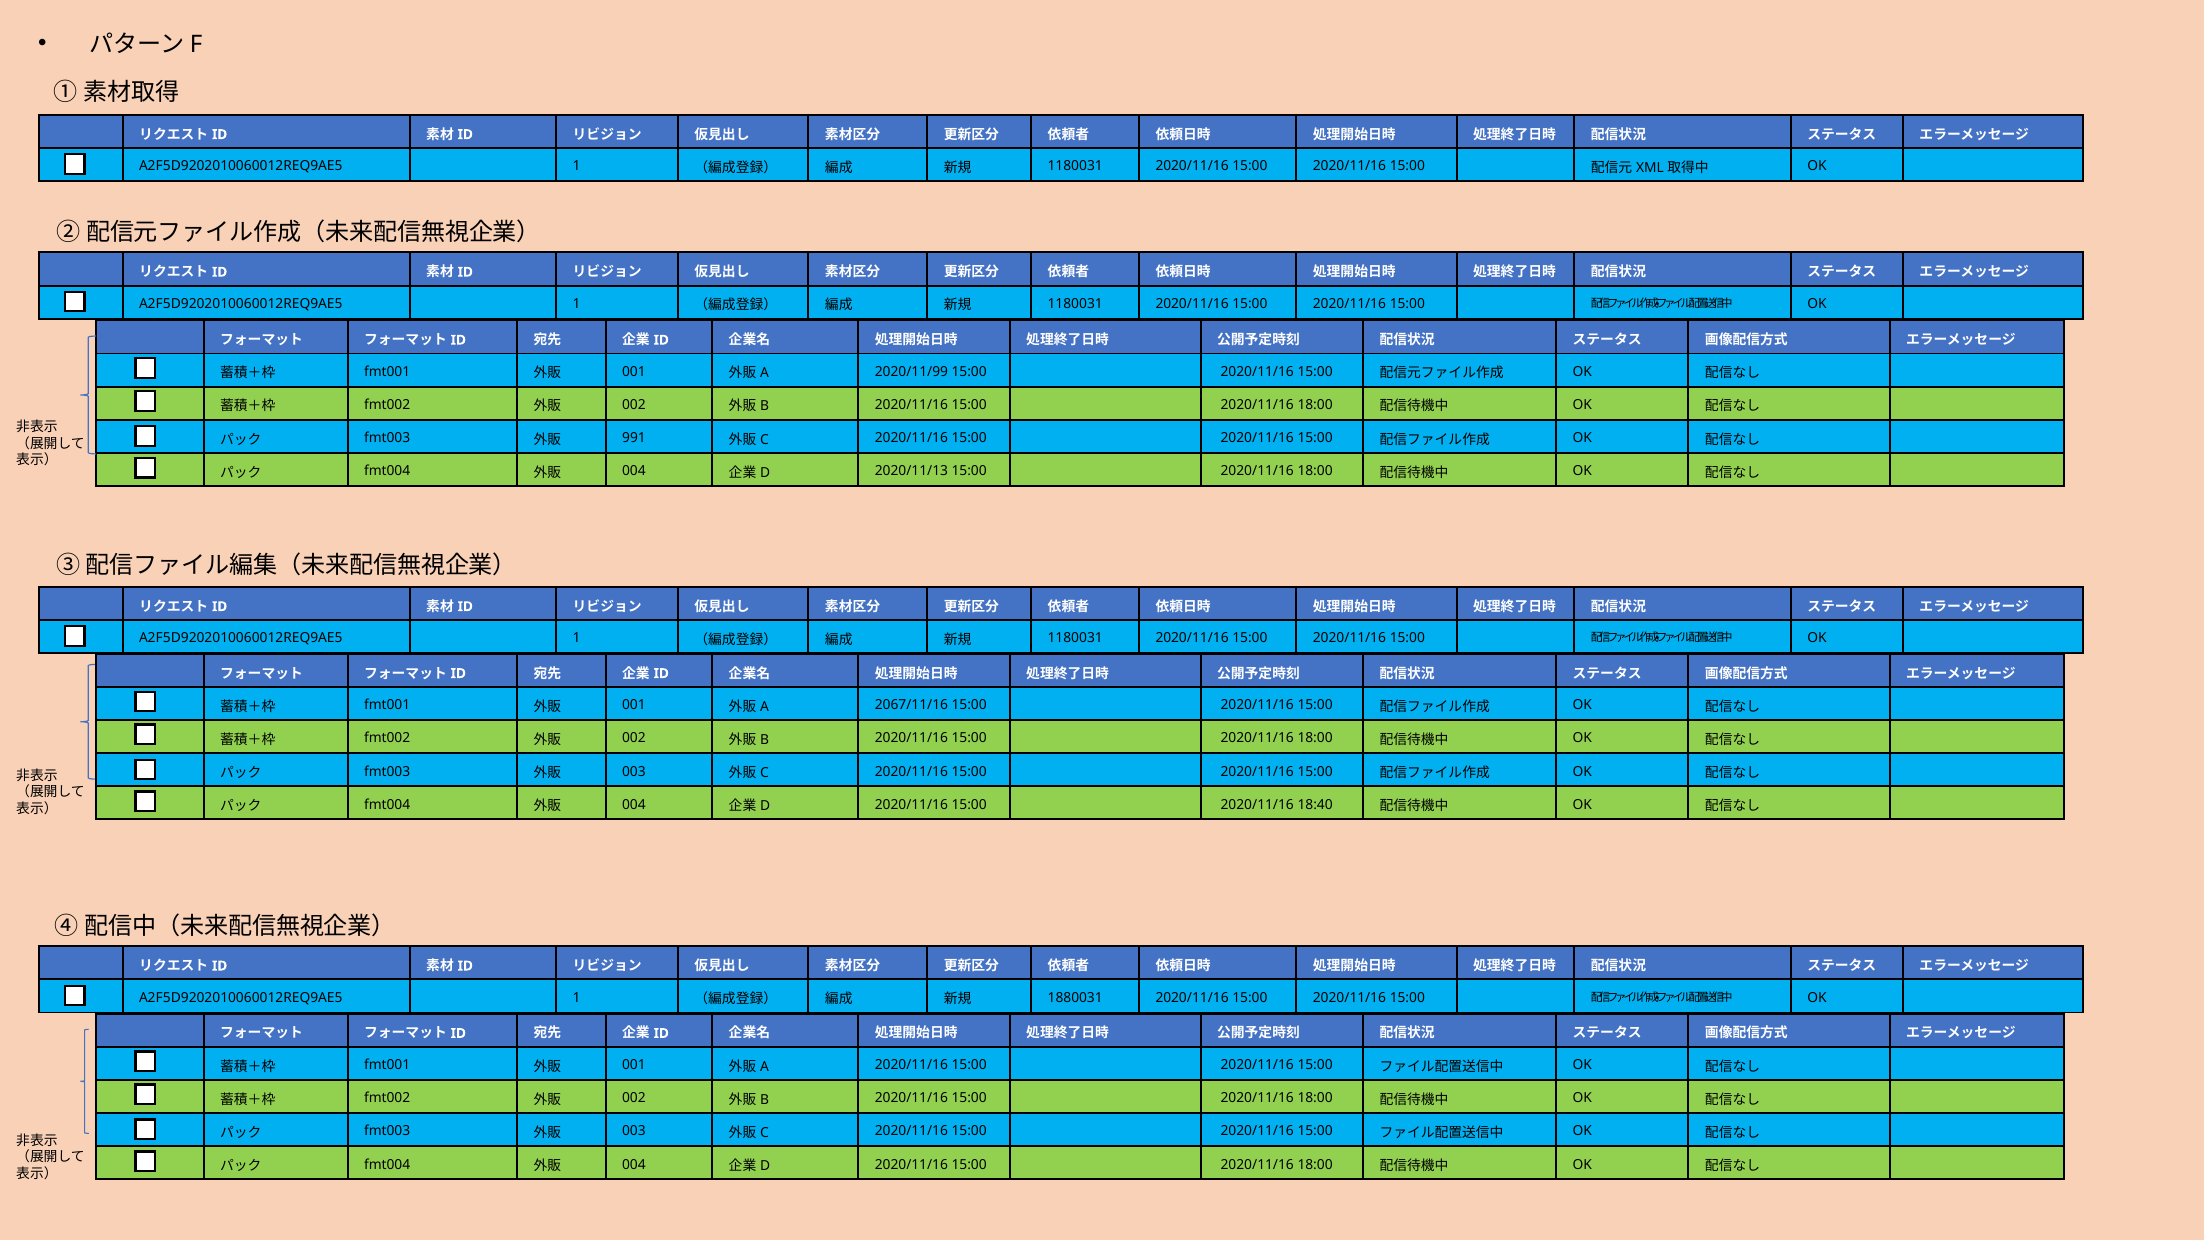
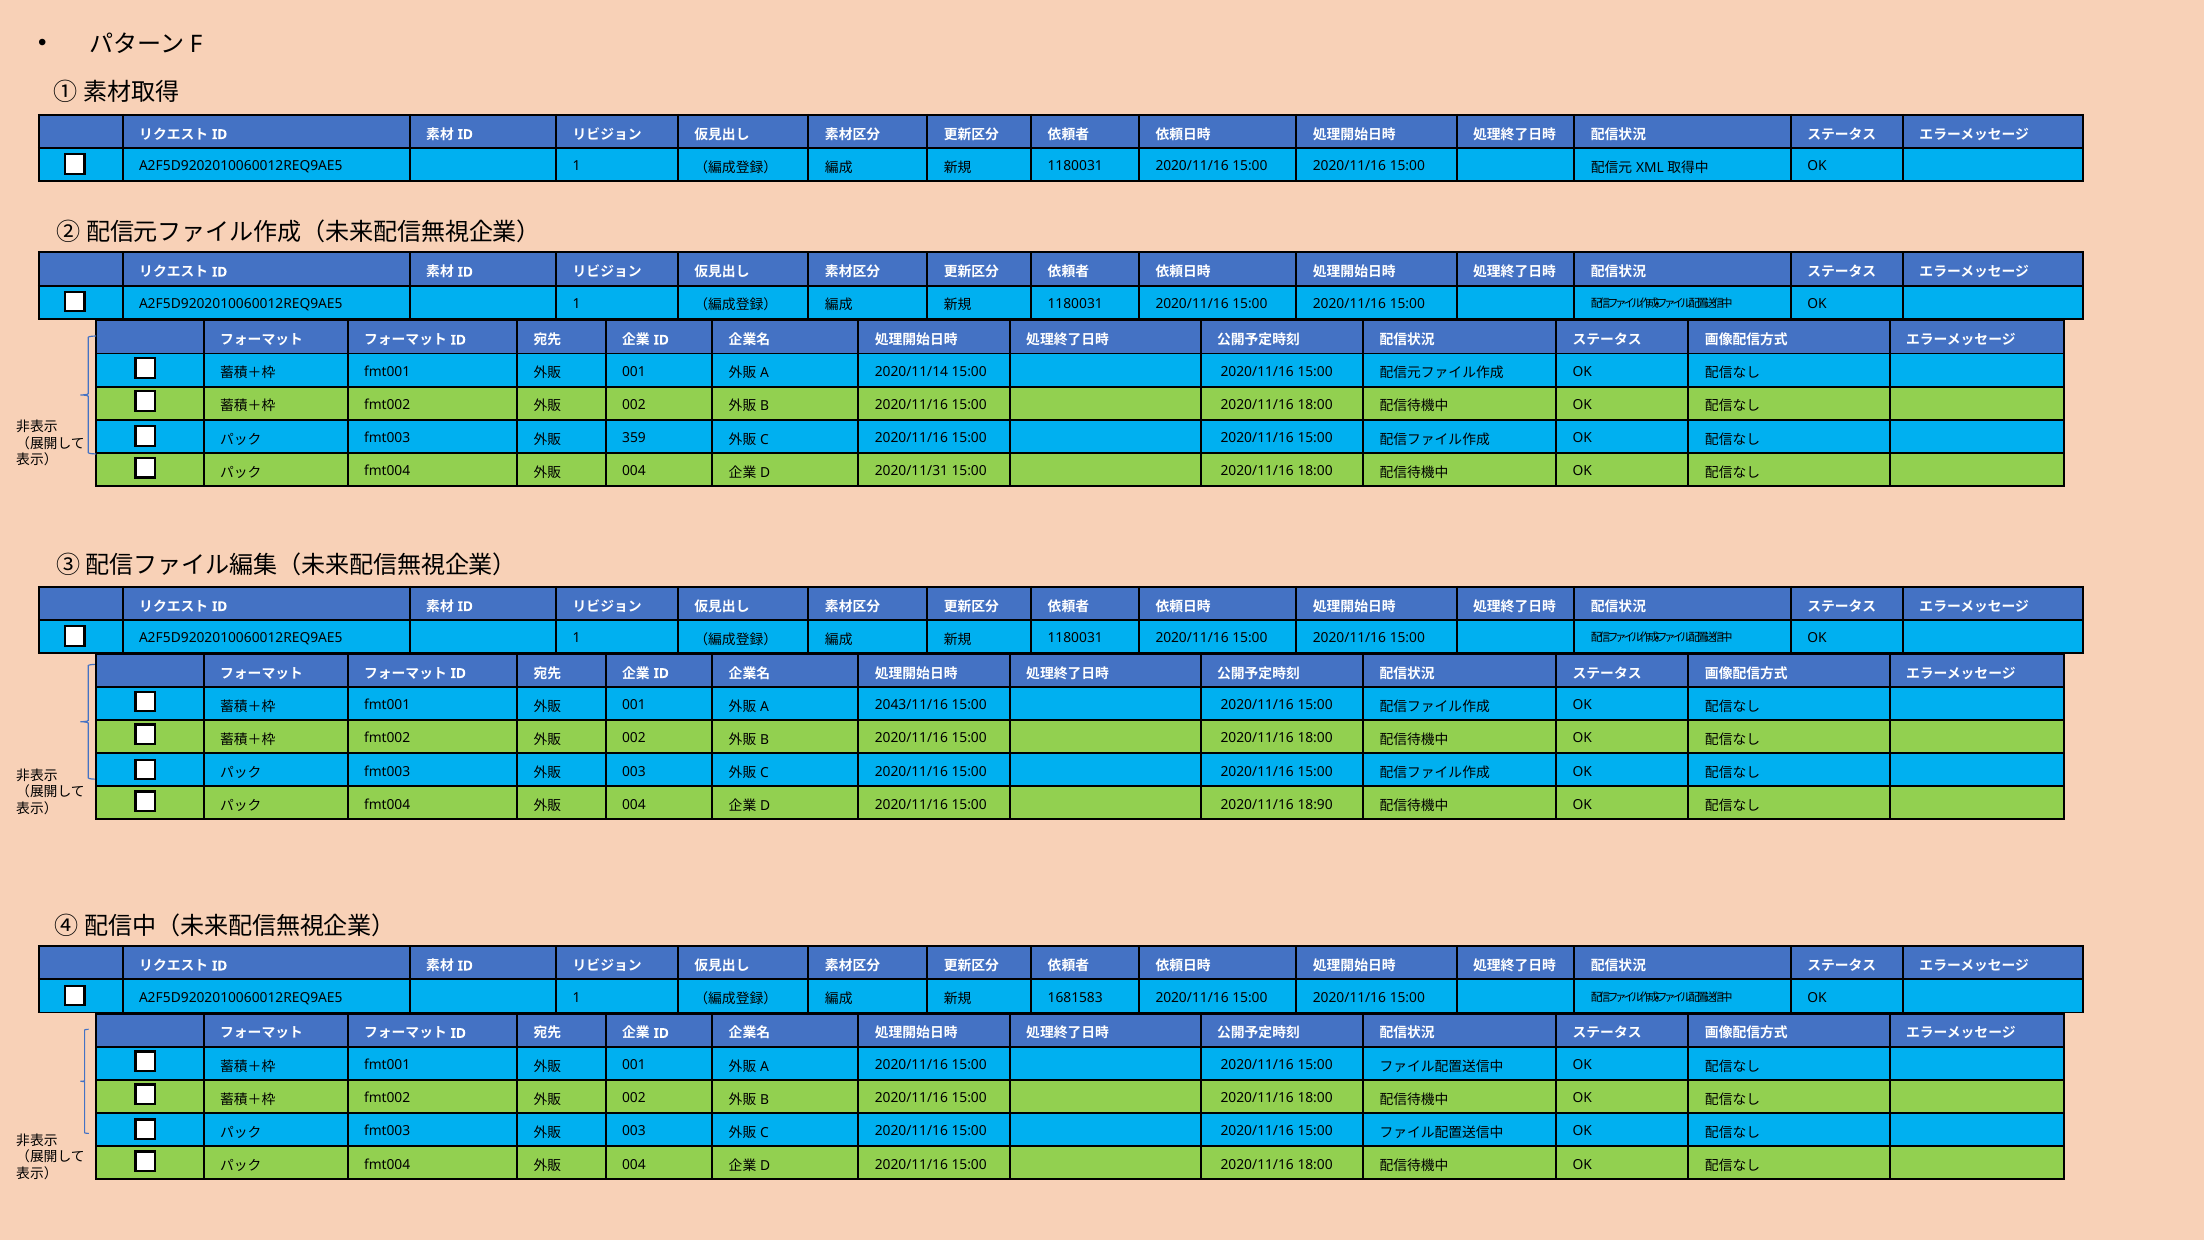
2020/11/99: 2020/11/99 -> 2020/11/14 (911, 372)
991: 991 -> 359 (634, 438)
2020/11/13: 2020/11/13 -> 2020/11/31 (911, 471)
2067/11/16: 2067/11/16 -> 2043/11/16 (911, 705)
18:40: 18:40 -> 18:90 (1315, 804)
1880031: 1880031 -> 1681583 (1075, 997)
